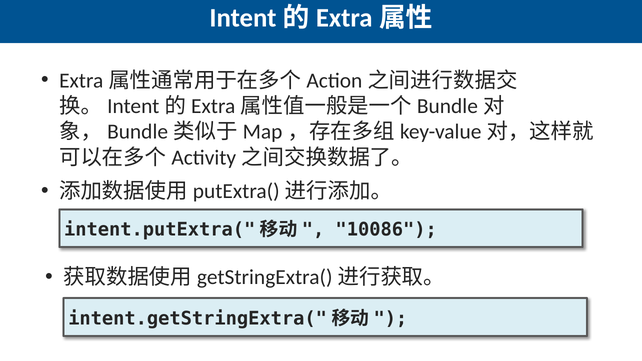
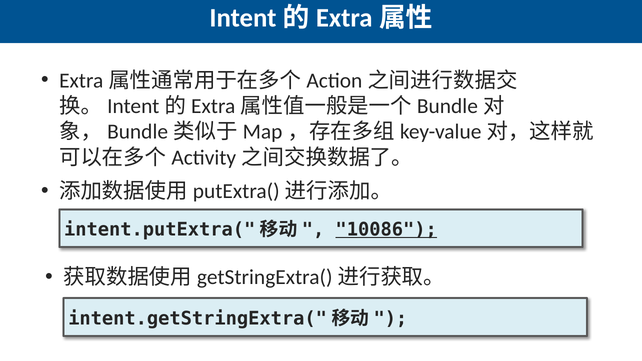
10086 underline: none -> present (386, 230)
